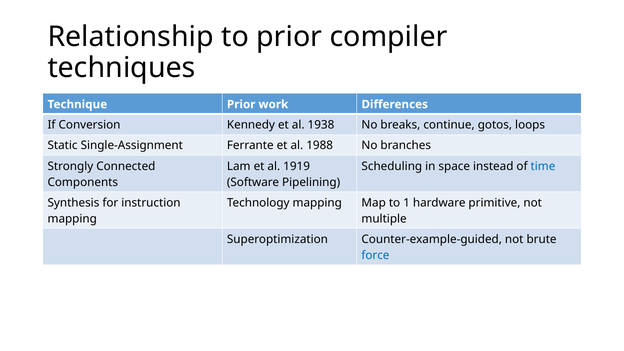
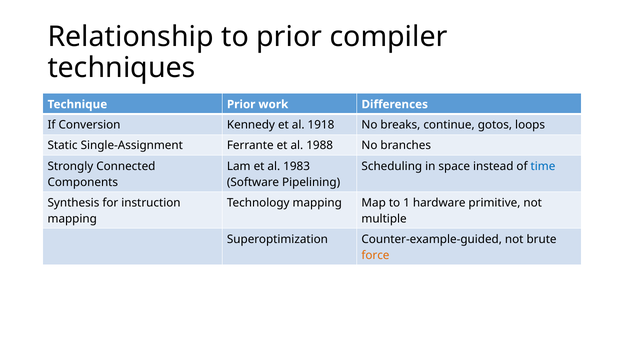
1938: 1938 -> 1918 (321, 125)
1919: 1919 -> 1983 (297, 166)
force colour: blue -> orange (375, 255)
